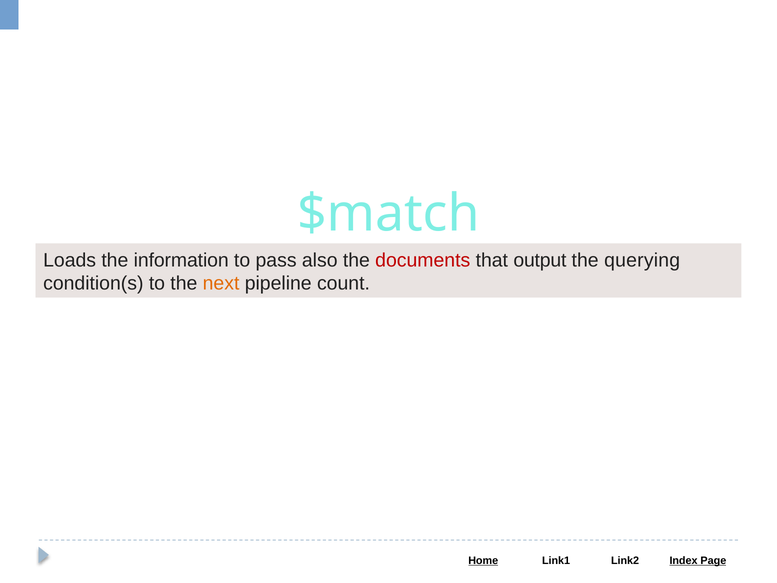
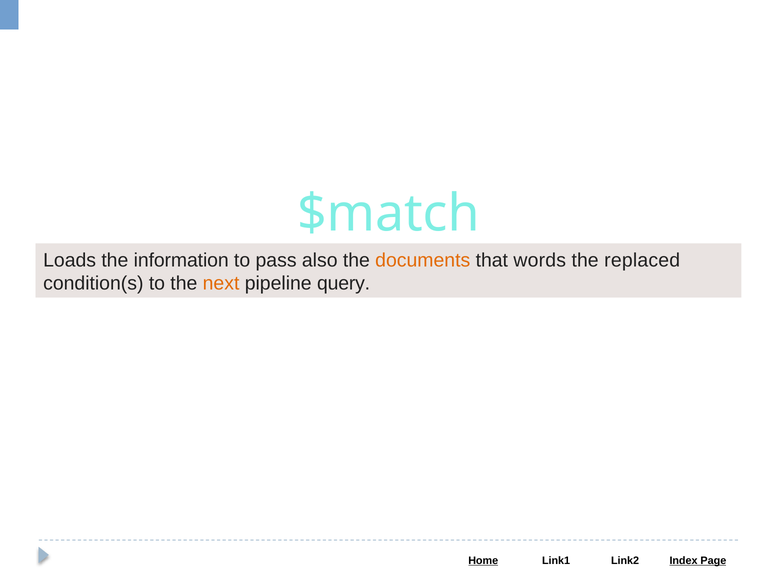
documents colour: red -> orange (423, 260)
output: output -> words (540, 260)
querying: querying -> replaced (642, 260)
count: count -> query (344, 283)
